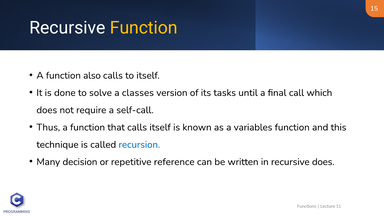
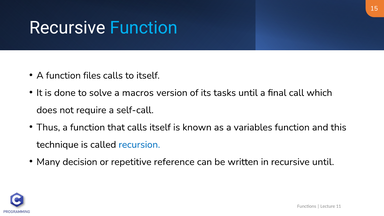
Function colour: yellow -> light blue (144, 28)
also: also -> files (92, 75)
classes: classes -> macros (138, 93)
recursive does: does -> until (323, 162)
